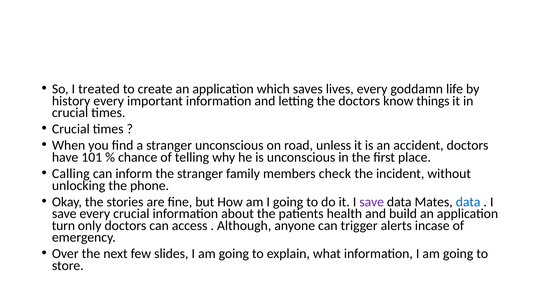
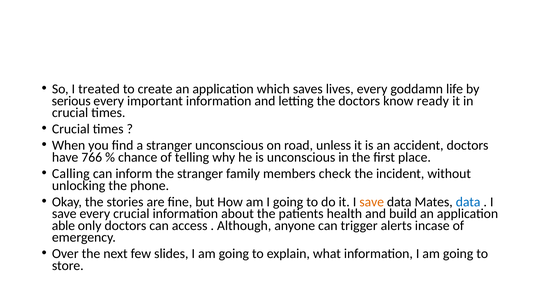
history: history -> serious (71, 101)
things: things -> ready (433, 101)
101: 101 -> 766 (92, 157)
save colour: purple -> orange (372, 202)
turn: turn -> able (63, 225)
